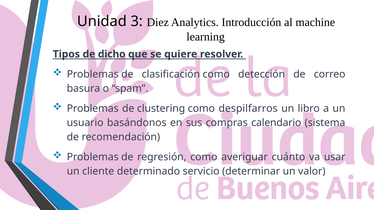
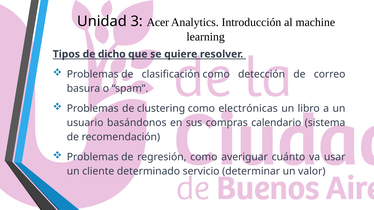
Diez: Diez -> Acer (158, 22)
despilfarros: despilfarros -> electrónicas (248, 109)
